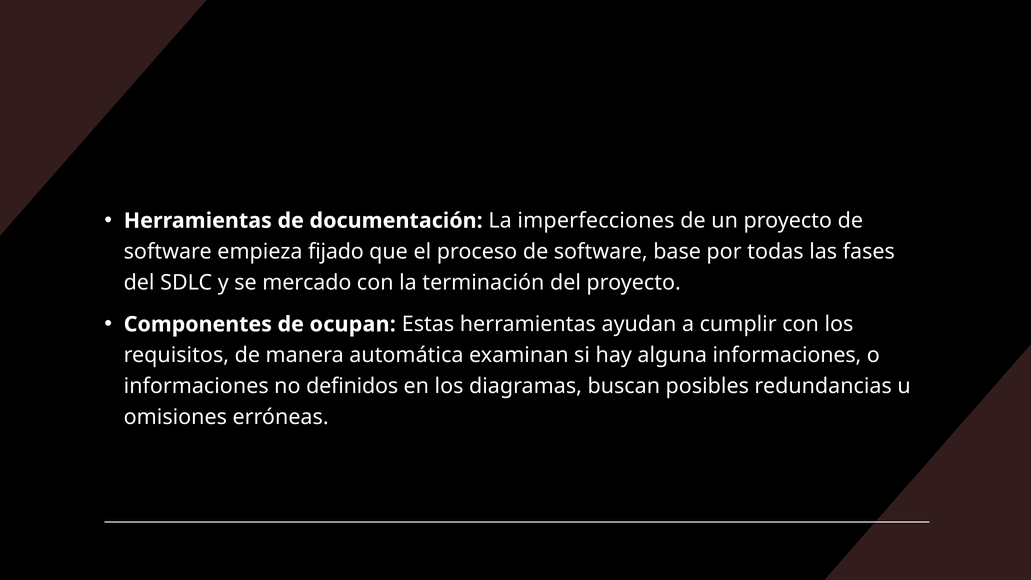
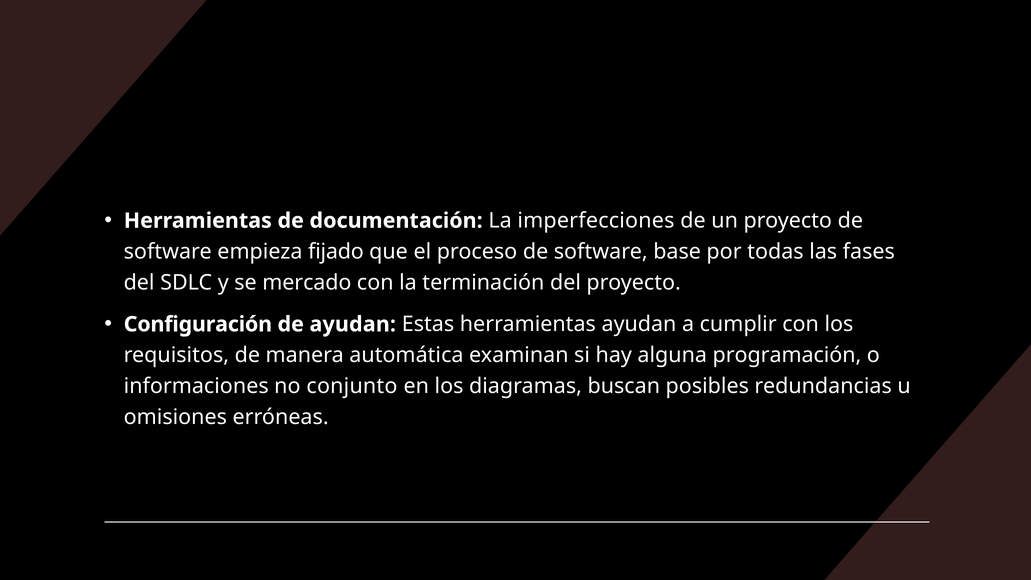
Componentes: Componentes -> Configuración (198, 324)
de ocupan: ocupan -> ayudan (353, 324)
alguna informaciones: informaciones -> programación (787, 355)
definidos: definidos -> conjunto (352, 386)
